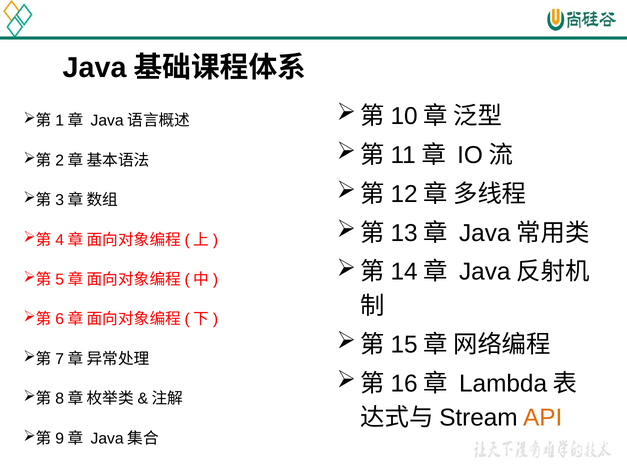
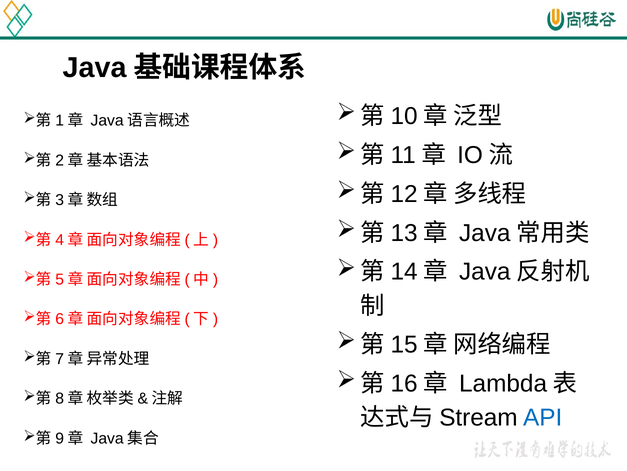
API colour: orange -> blue (543, 417)
